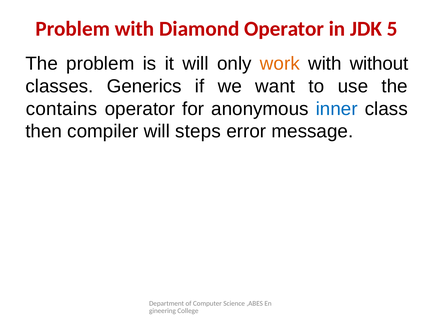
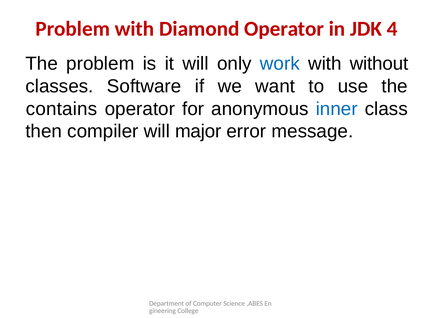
5: 5 -> 4 (392, 29)
work colour: orange -> blue (280, 64)
Generics: Generics -> Software (144, 86)
steps: steps -> major (198, 131)
